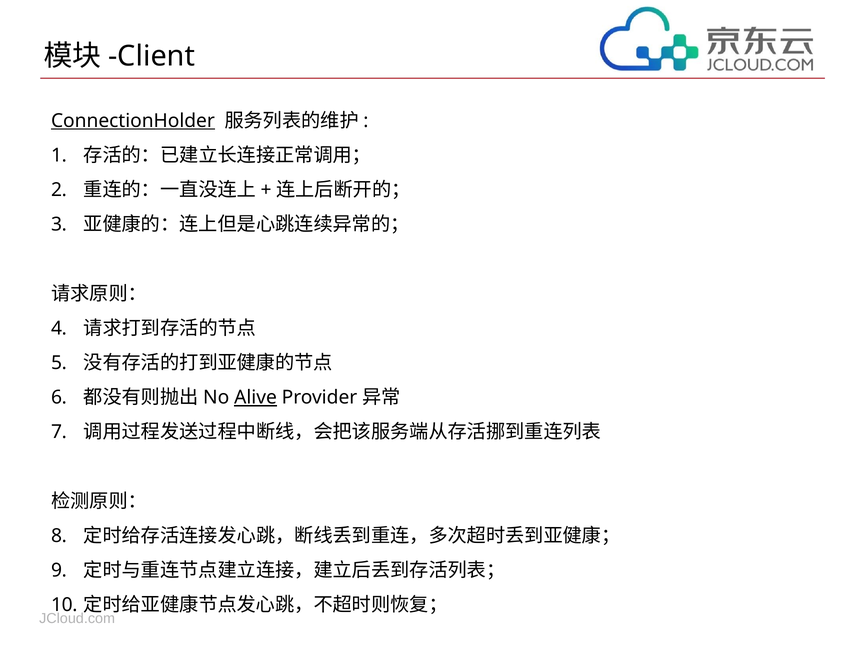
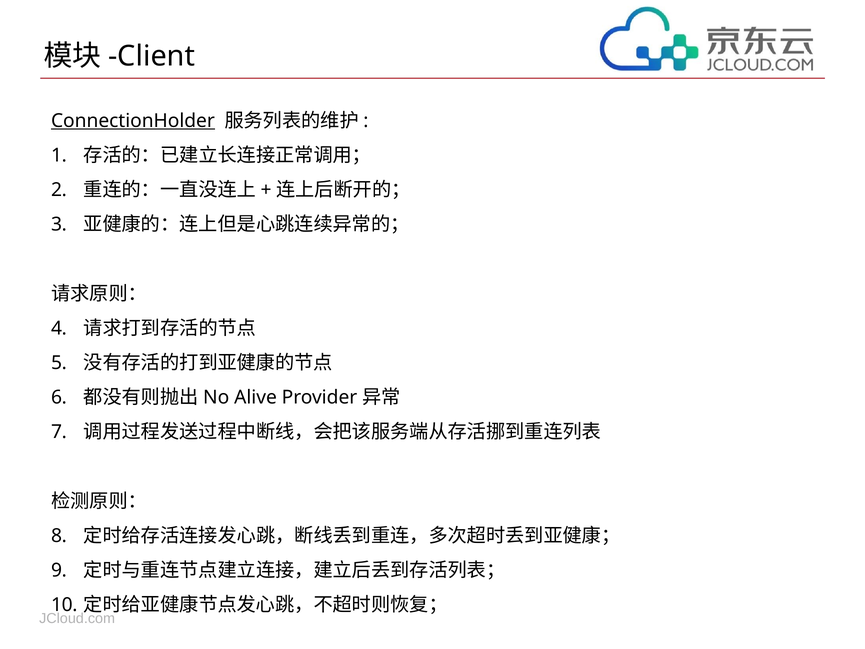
Alive underline: present -> none (256, 397)
